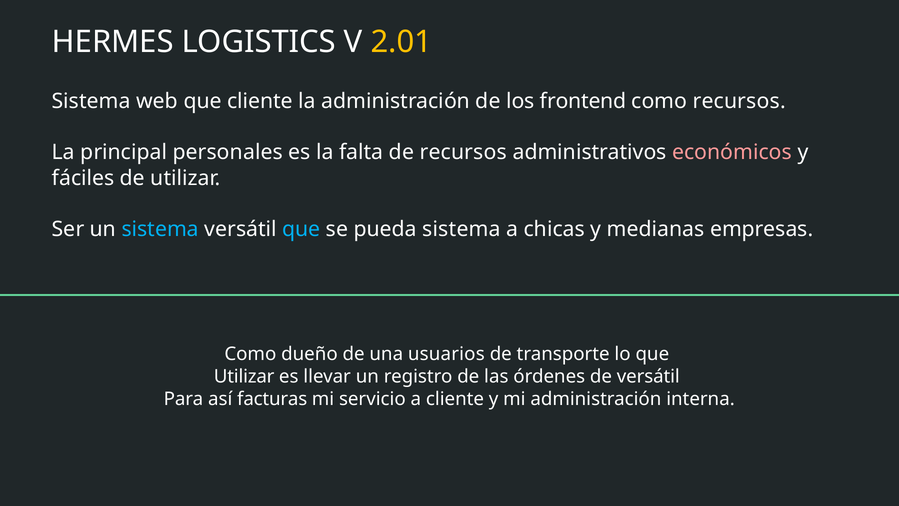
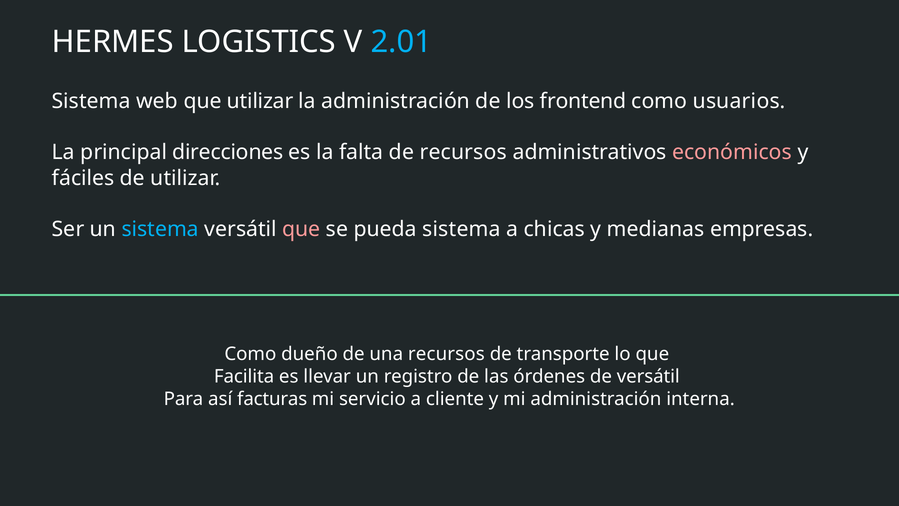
2.01 colour: yellow -> light blue (401, 42)
que cliente: cliente -> utilizar (260, 101)
como recursos: recursos -> usuarios (739, 101)
personales: personales -> direcciones (228, 152)
que colour: light blue -> pink (301, 229)
una usuarios: usuarios -> recursos (446, 354)
Utilizar: Utilizar -> Facilita (244, 376)
